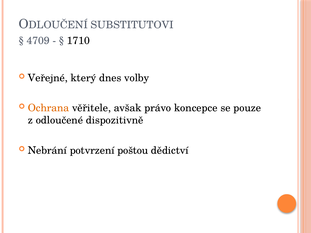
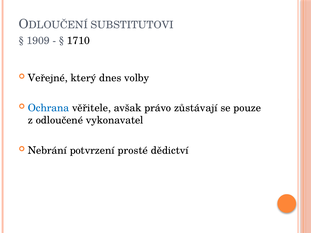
4709: 4709 -> 1909 (38, 41)
Ochrana colour: orange -> blue (49, 108)
koncepce: koncepce -> zůstávají (196, 108)
dispozitivně: dispozitivně -> vykonavatel (115, 120)
poštou: poštou -> prosté (133, 151)
